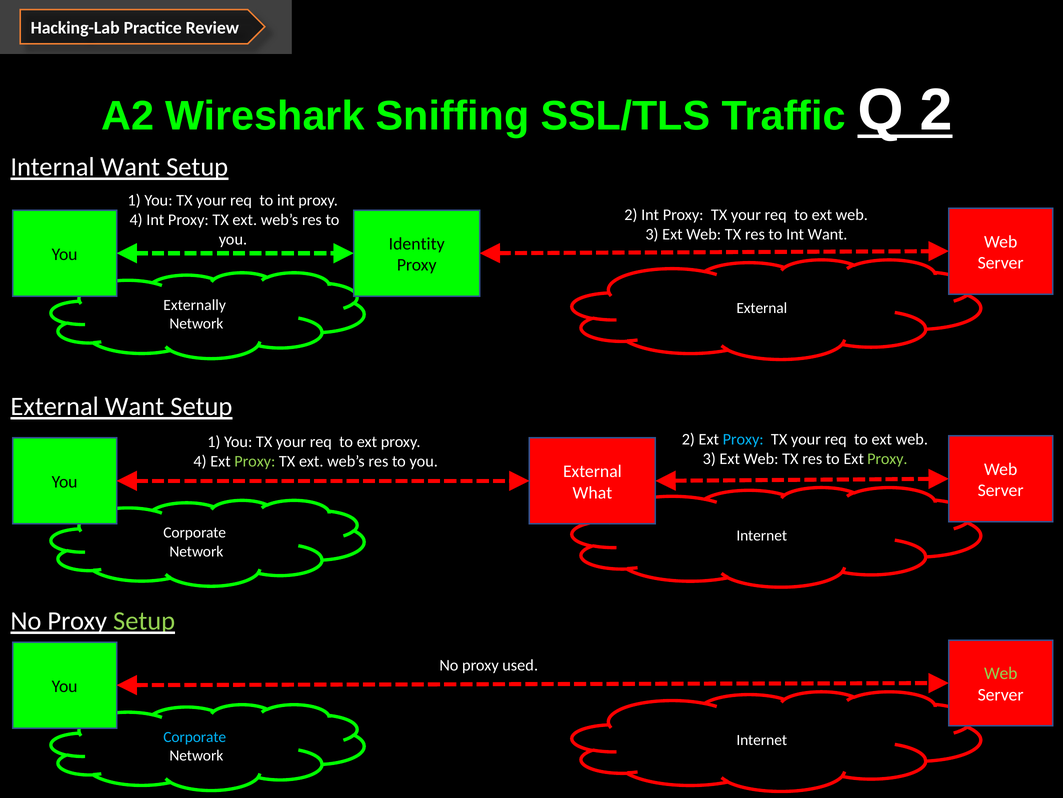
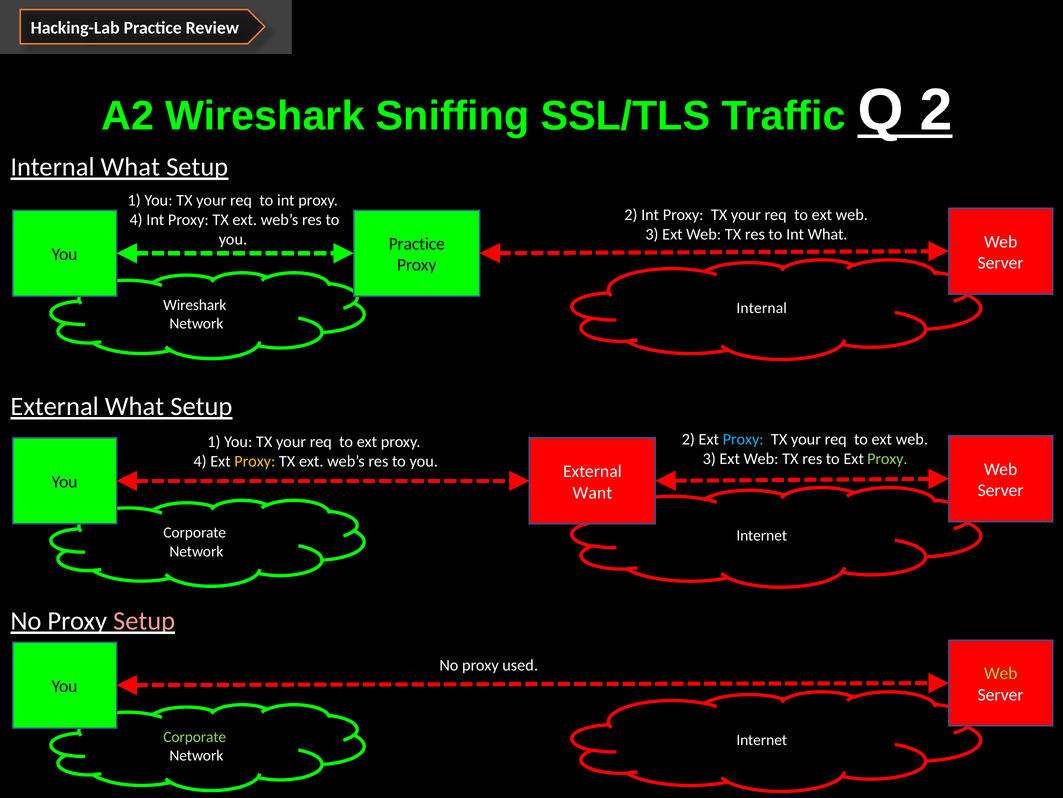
Internal Want: Want -> What (130, 167)
Int Want: Want -> What (828, 234)
Identity: Identity -> Practice (417, 244)
Externally: Externally -> Wireshark (195, 305)
External: External -> Internal (762, 308)
External Want: Want -> What (135, 406)
Proxy colour: light green -> yellow (255, 461)
What: What -> Want (592, 492)
Setup colour: light green -> pink (144, 621)
Corporate colour: light blue -> light green (195, 736)
